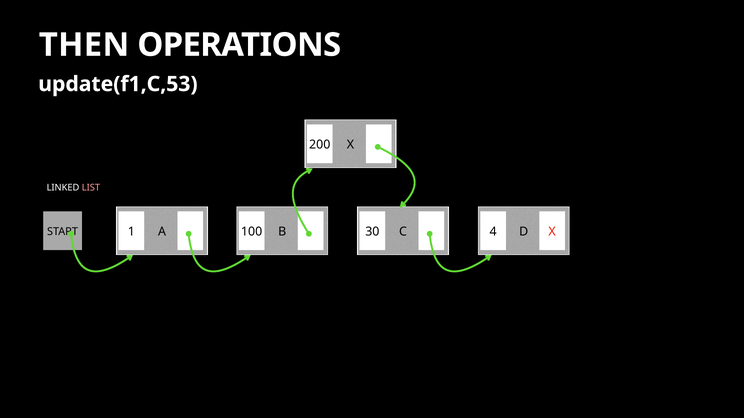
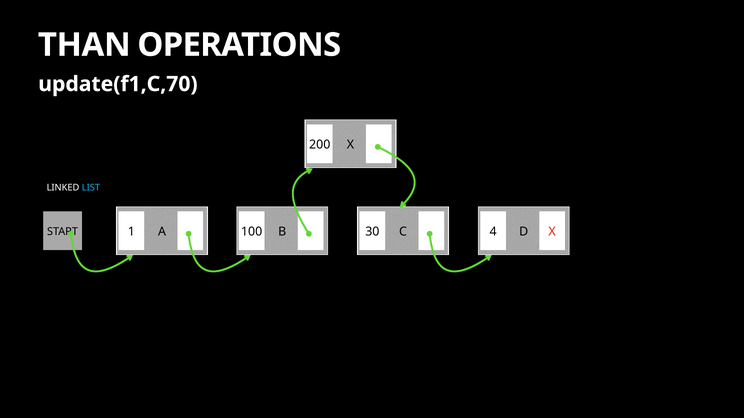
THEN: THEN -> THAN (84, 45)
update(f1,C,53: update(f1,C,53 -> update(f1,C,70 (118, 84)
LIST colour: pink -> light blue (91, 188)
